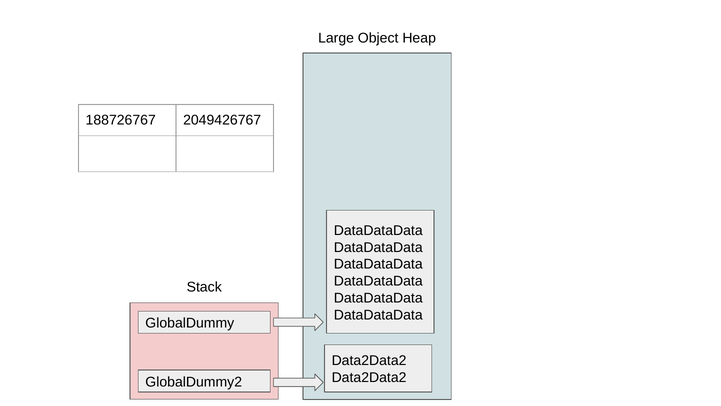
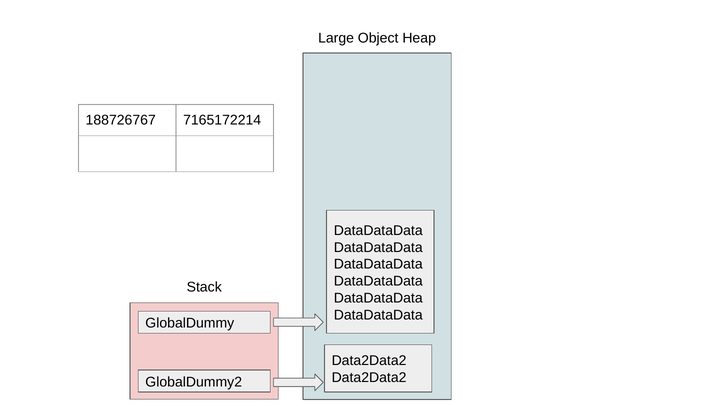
2049426767: 2049426767 -> 7165172214 (222, 120)
